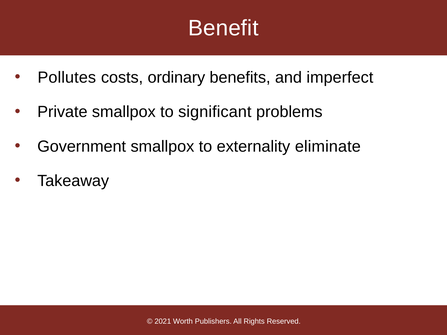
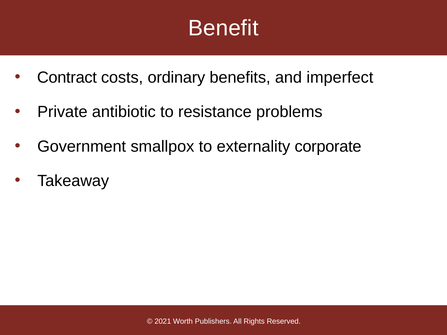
Pollutes: Pollutes -> Contract (67, 78)
Private smallpox: smallpox -> antibiotic (124, 112)
significant: significant -> resistance (215, 112)
eliminate: eliminate -> corporate (328, 146)
